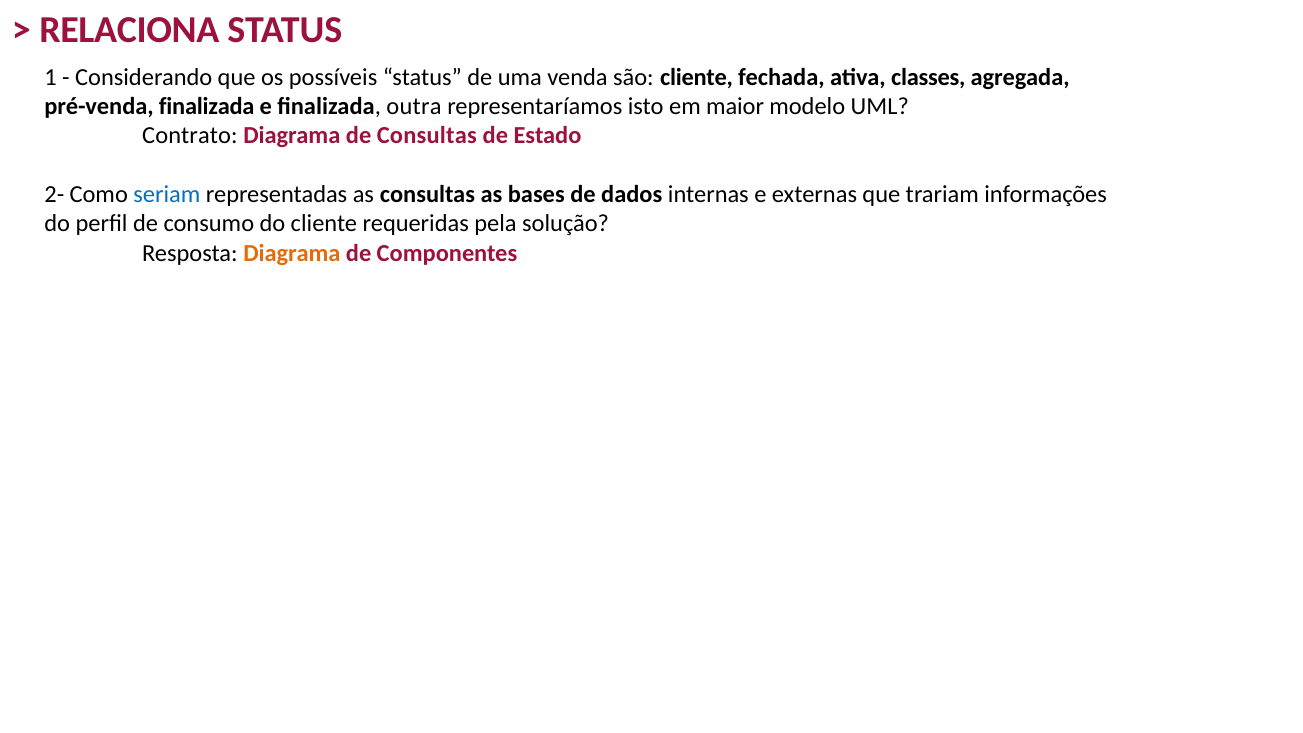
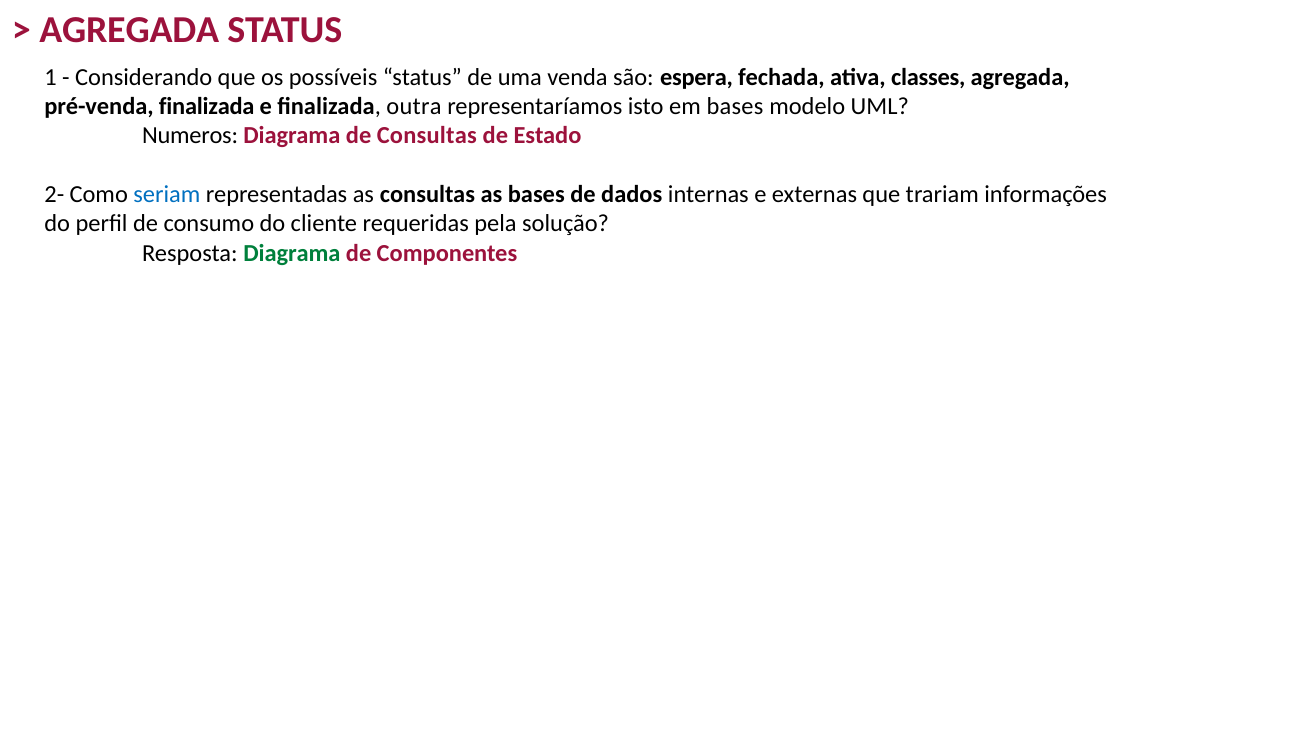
RELACIONA: RELACIONA -> AGREGADA (129, 30)
são cliente: cliente -> espera (697, 77)
em maior: maior -> bases (735, 106)
Contrato: Contrato -> Numeros (190, 136)
Diagrama colour: orange -> green (292, 253)
